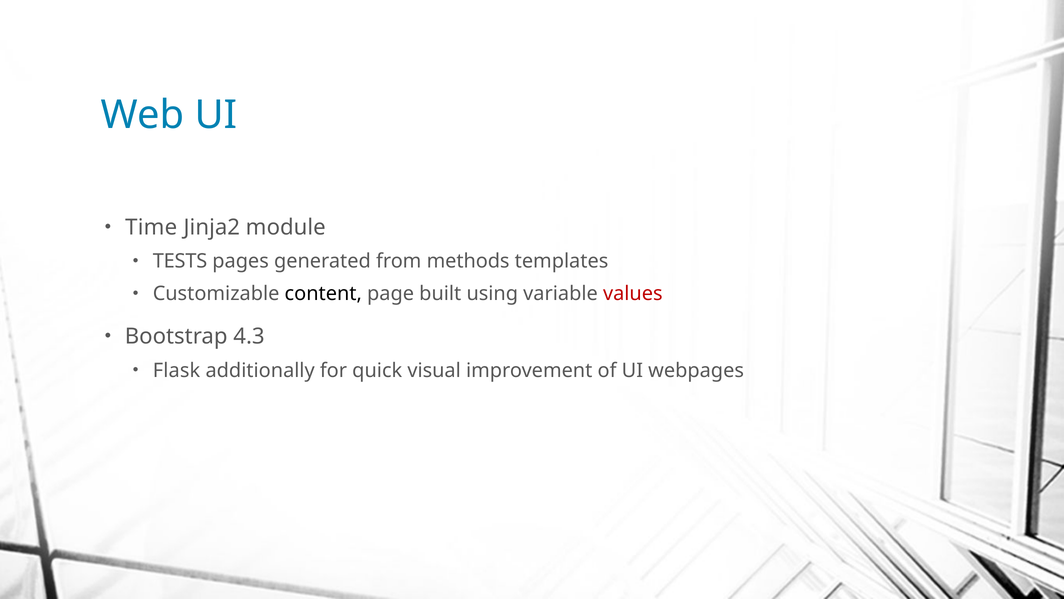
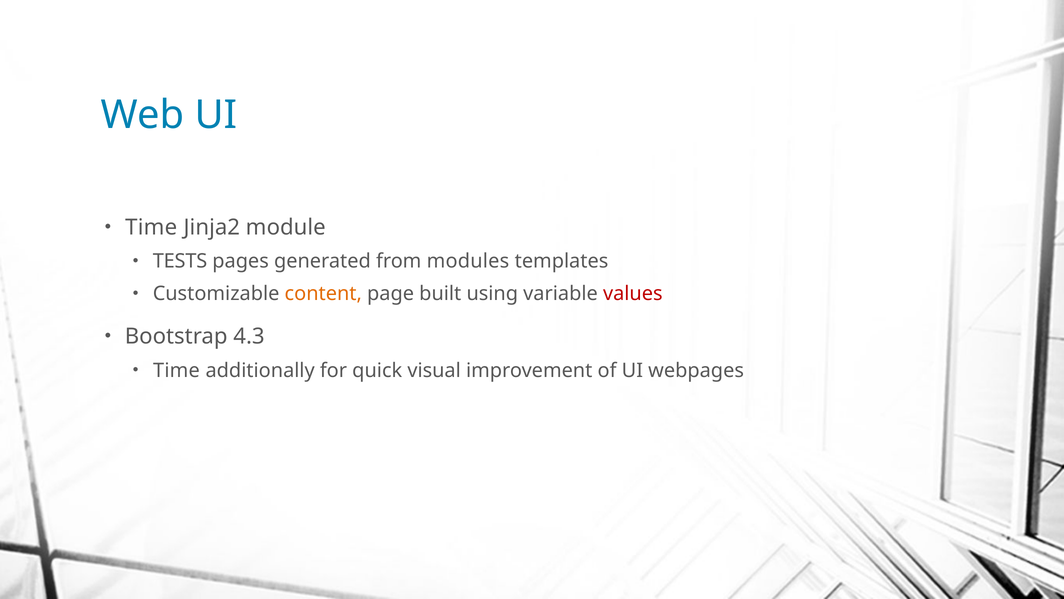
methods: methods -> modules (468, 261)
content colour: black -> orange (323, 294)
Flask: Flask -> Time (176, 370)
